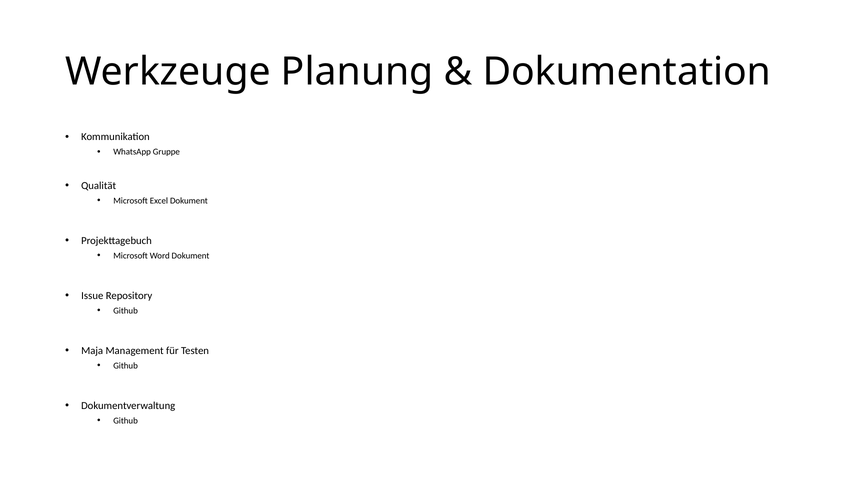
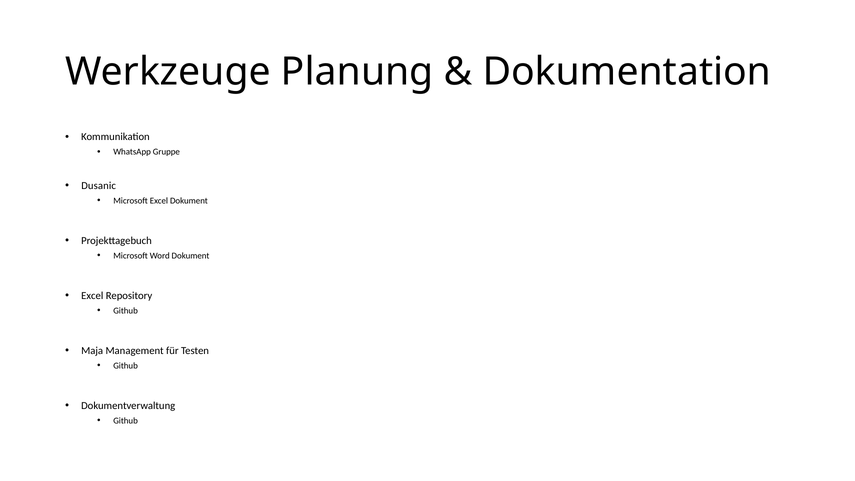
Qualität: Qualität -> Dusanic (99, 186)
Issue: Issue -> Excel (92, 296)
